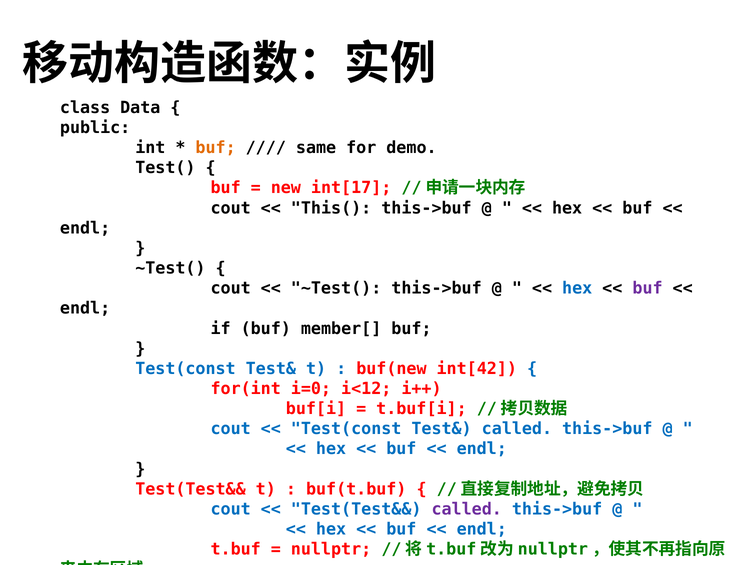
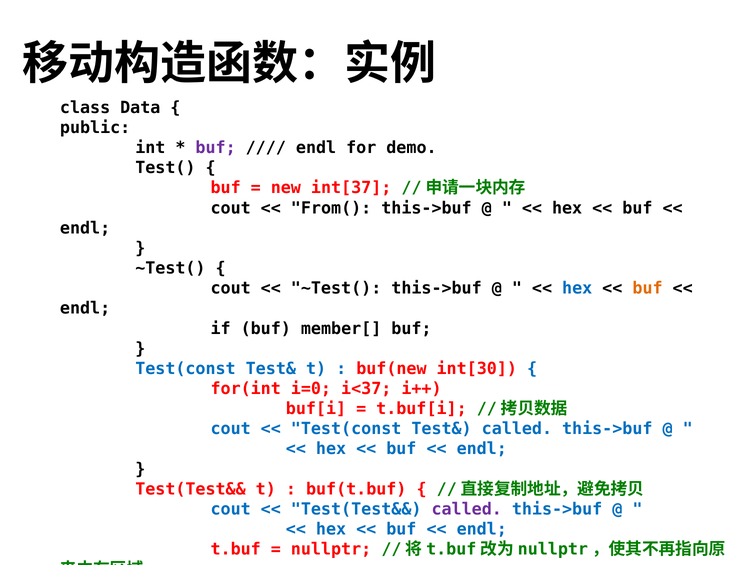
buf colour: orange -> purple (216, 148)
same: same -> endl (316, 148)
int[17: int[17 -> int[37 (351, 188)
This(: This( -> From( (331, 208)
buf colour: purple -> orange (648, 288)
int[42: int[42 -> int[30 (477, 368)
i<12: i<12 -> i<37 (366, 389)
